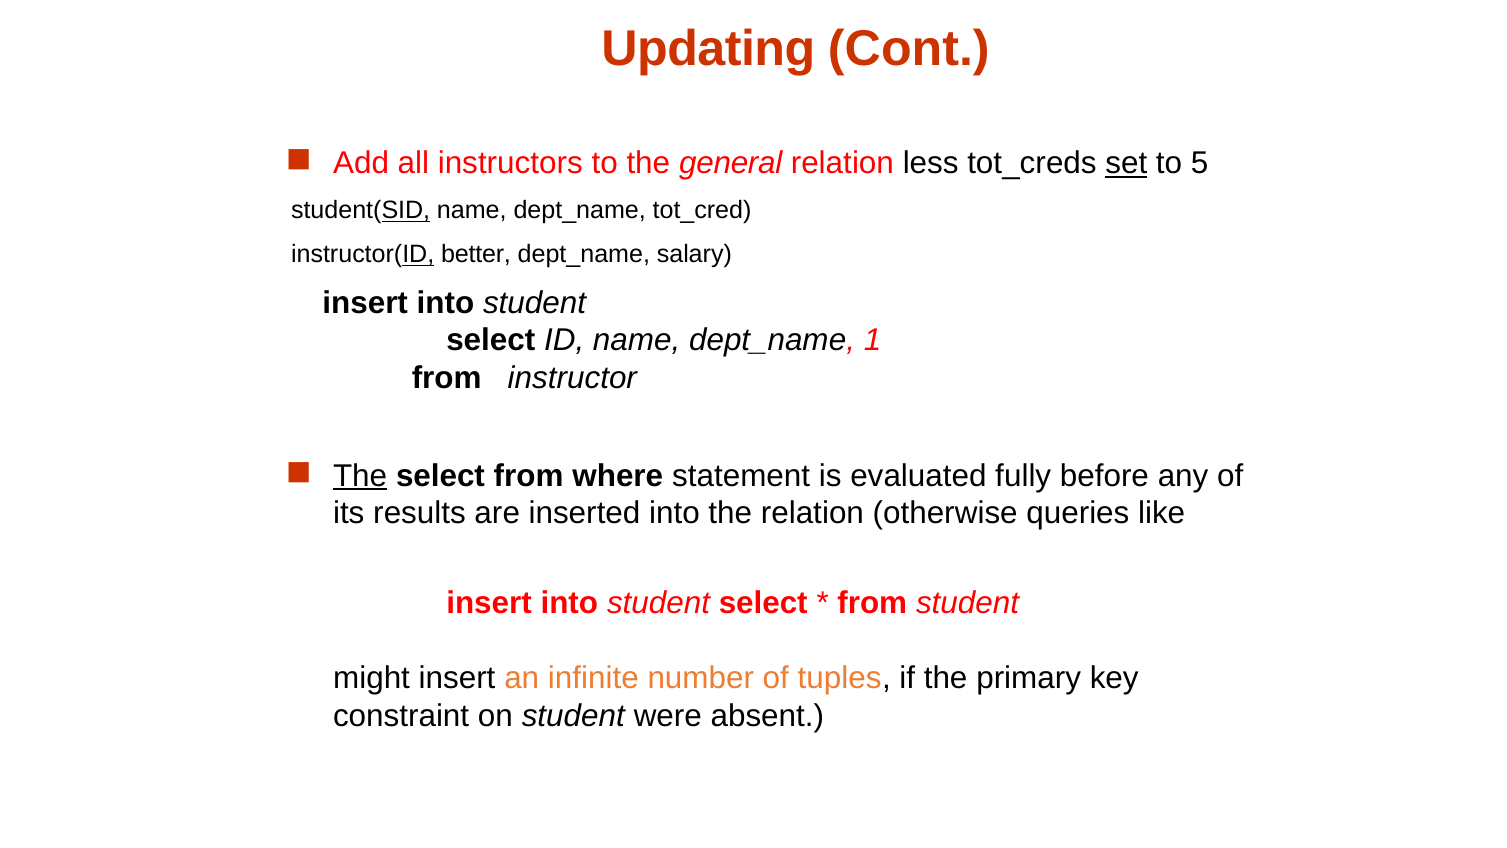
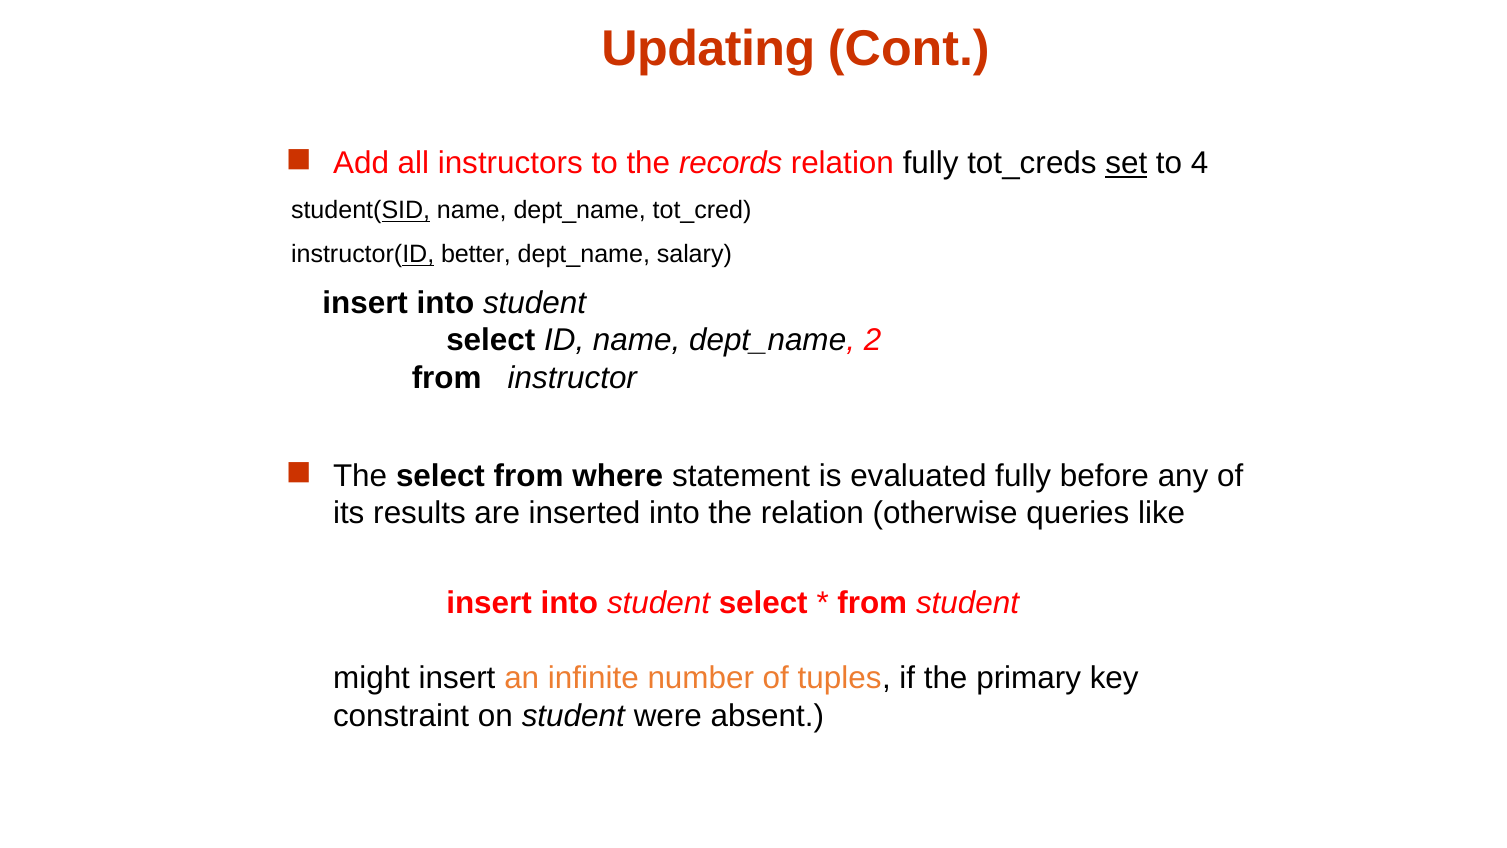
general: general -> records (731, 163)
relation less: less -> fully (931, 163)
5: 5 -> 4 (1200, 163)
1: 1 -> 2 (873, 340)
The underline: present -> none (360, 476)
